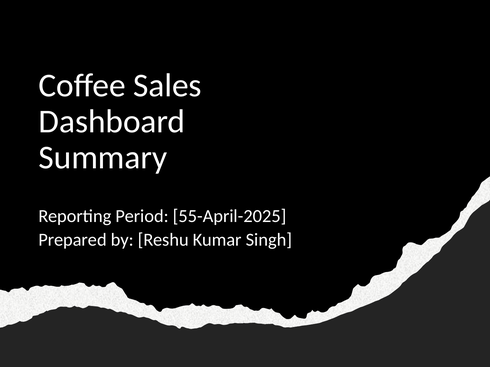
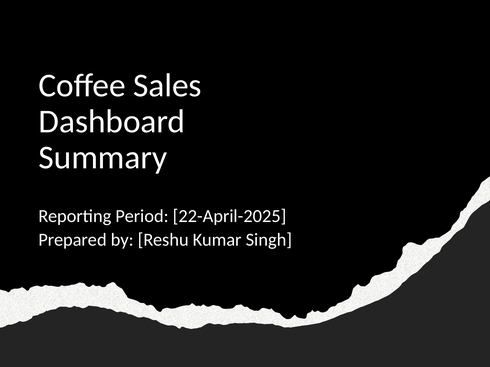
55-April-2025: 55-April-2025 -> 22-April-2025 (230, 216)
